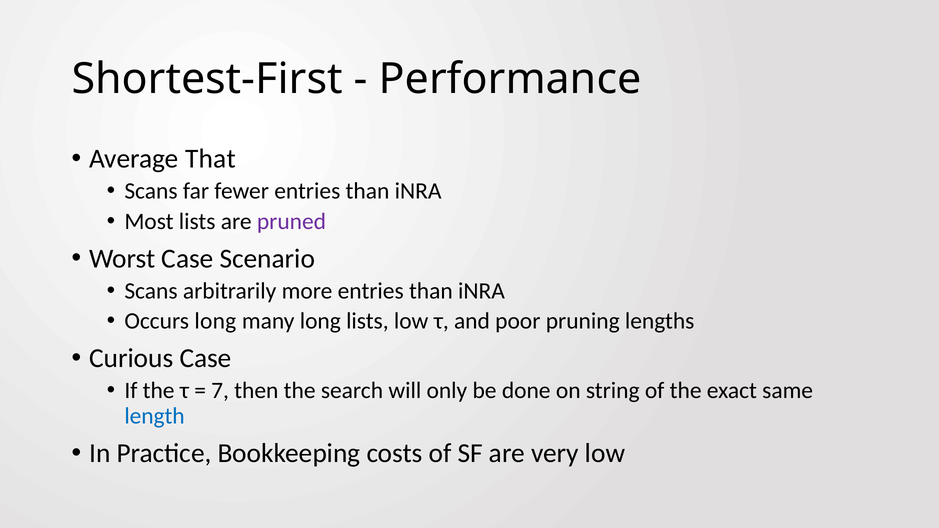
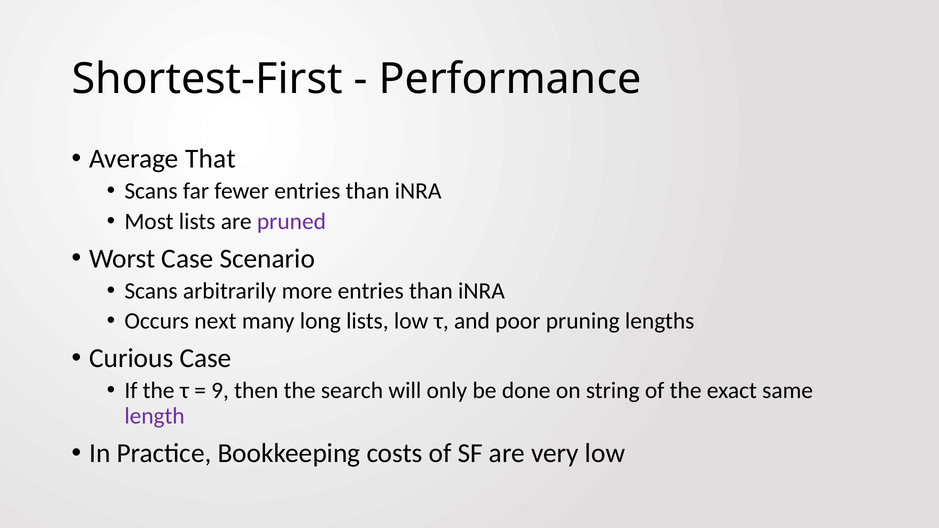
Occurs long: long -> next (215, 321)
7: 7 -> 9 (220, 391)
length colour: blue -> purple (155, 416)
